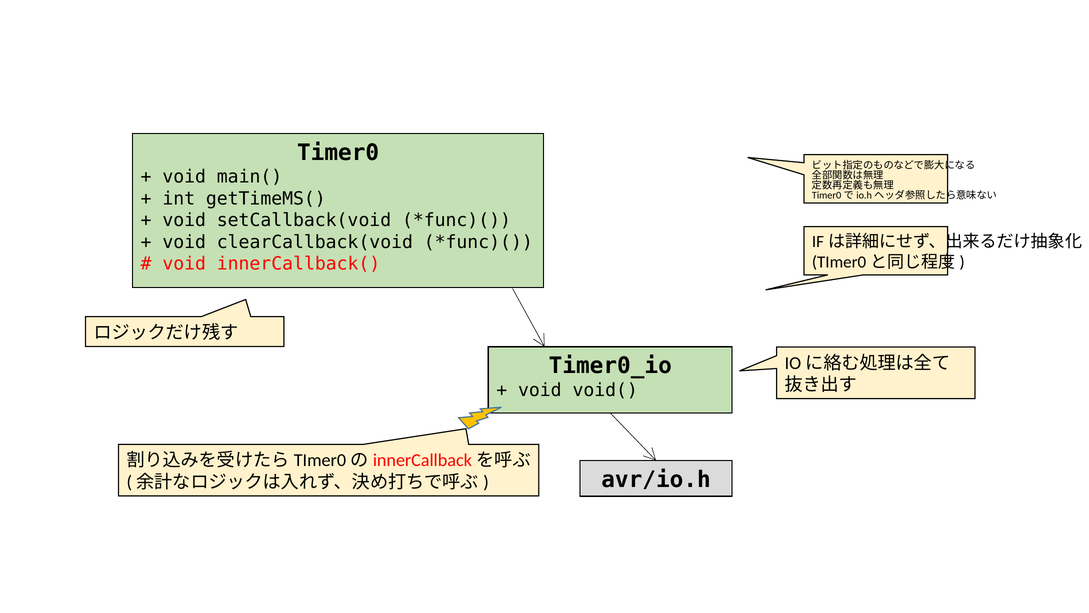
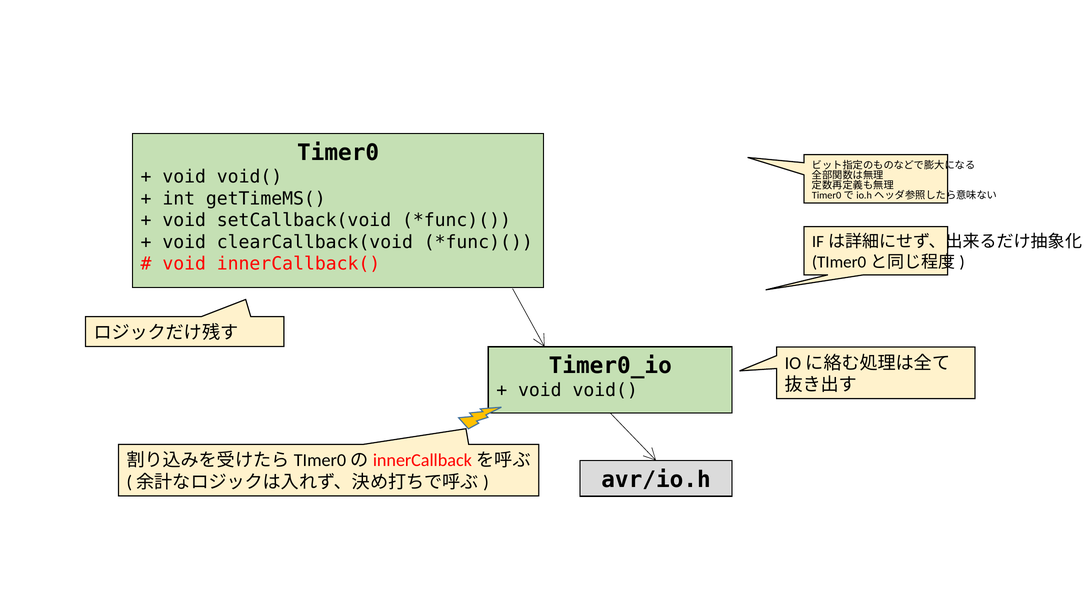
main(: main( -> void( (250, 177)
